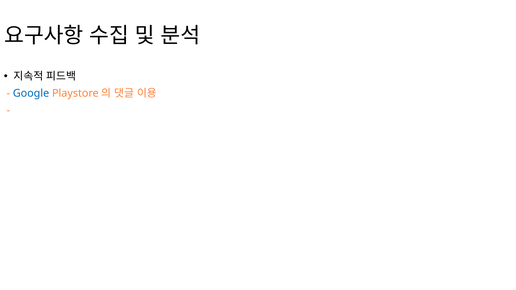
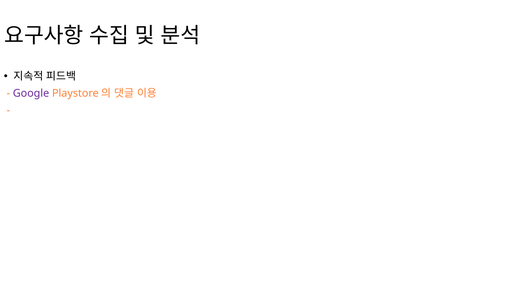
Google colour: blue -> purple (31, 93)
